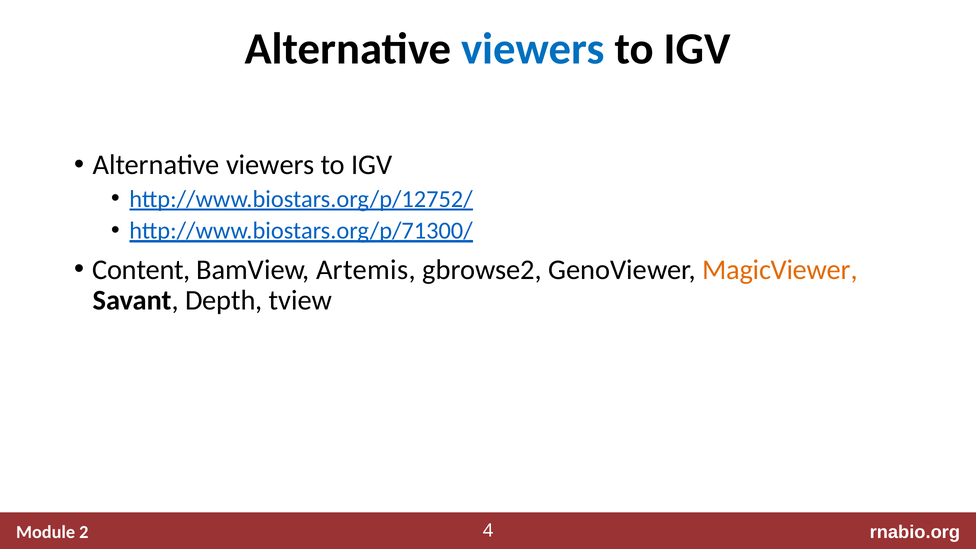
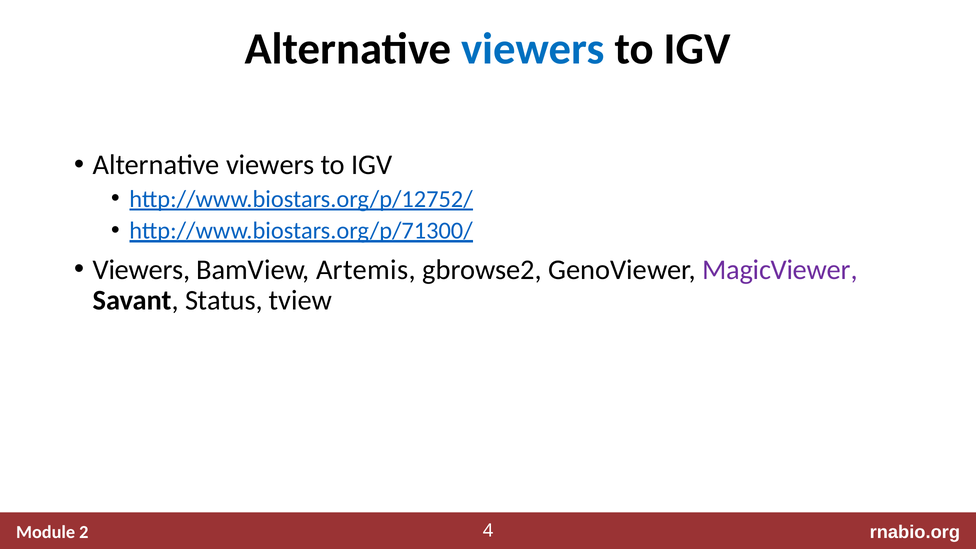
Content: Content -> Viewers (141, 270)
MagicViewer colour: orange -> purple (780, 270)
Depth: Depth -> Status (224, 300)
